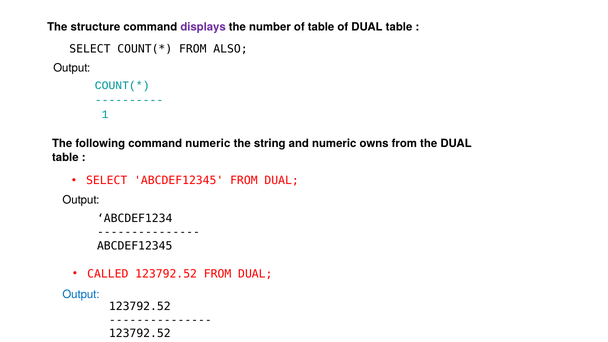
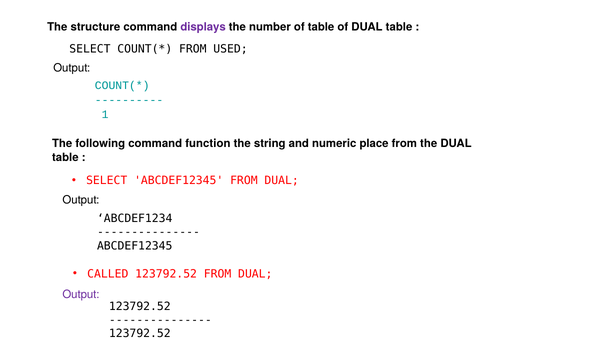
ALSO: ALSO -> USED (231, 49)
command numeric: numeric -> function (208, 144)
owns: owns -> place (374, 144)
Output colour: blue -> purple (81, 294)
